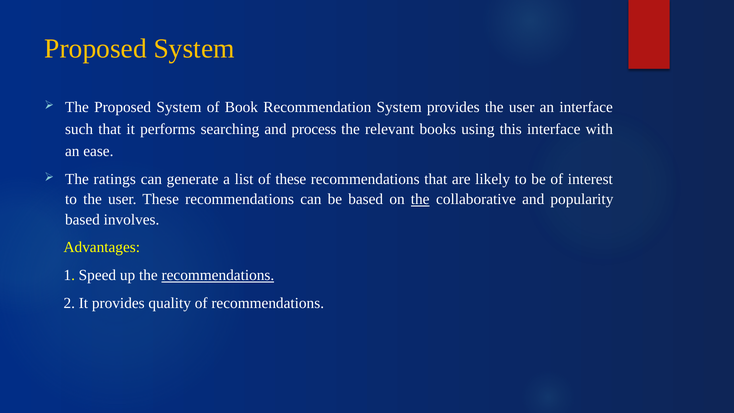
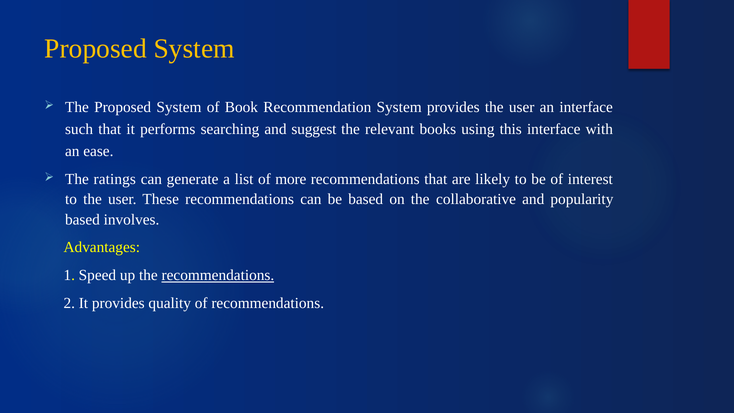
process: process -> suggest (314, 129)
of these: these -> more (291, 179)
the underline: present -> none (420, 199)
